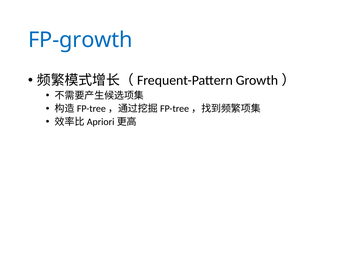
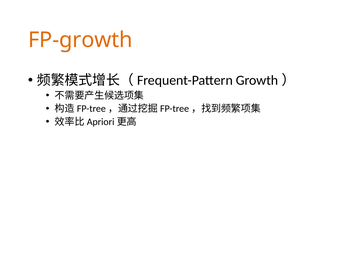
FP-growth colour: blue -> orange (80, 40)
